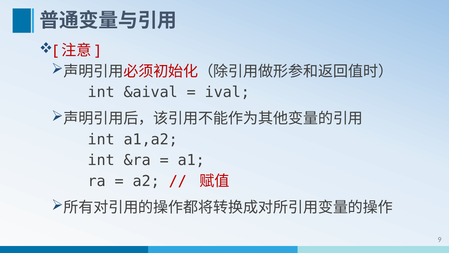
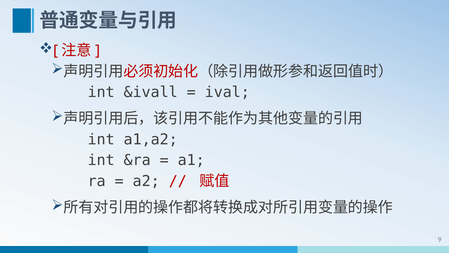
&aival: &aival -> &ivall (151, 92)
